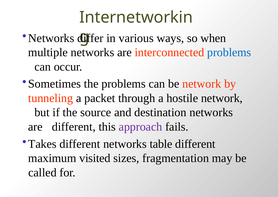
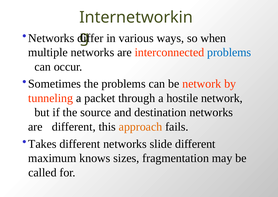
approach colour: purple -> orange (141, 126)
table: table -> slide (161, 144)
visited: visited -> knows (95, 158)
